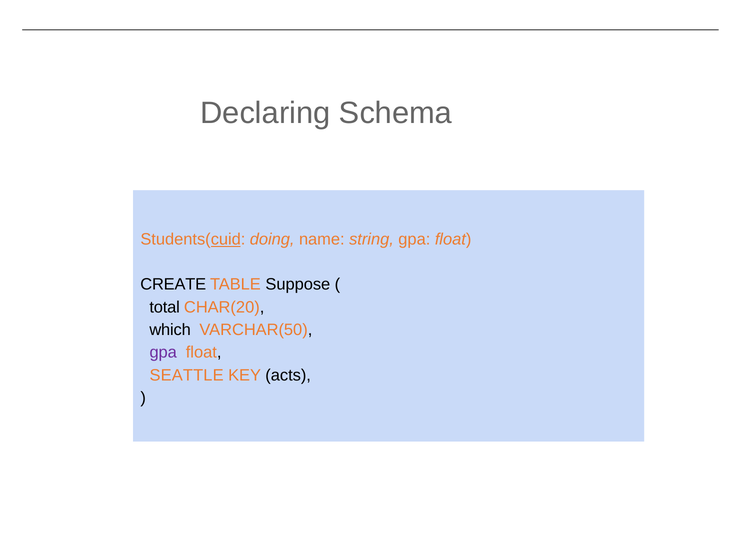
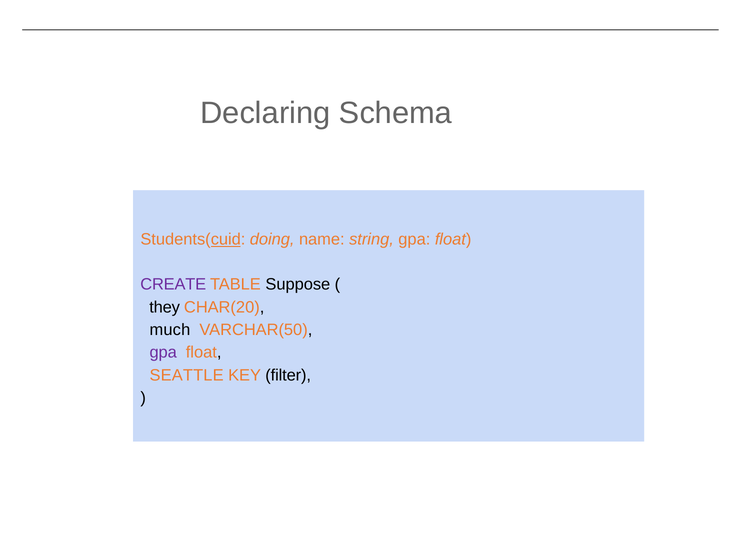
CREATE colour: black -> purple (173, 285)
total: total -> they (165, 308)
which: which -> much (170, 330)
acts: acts -> filter (288, 376)
